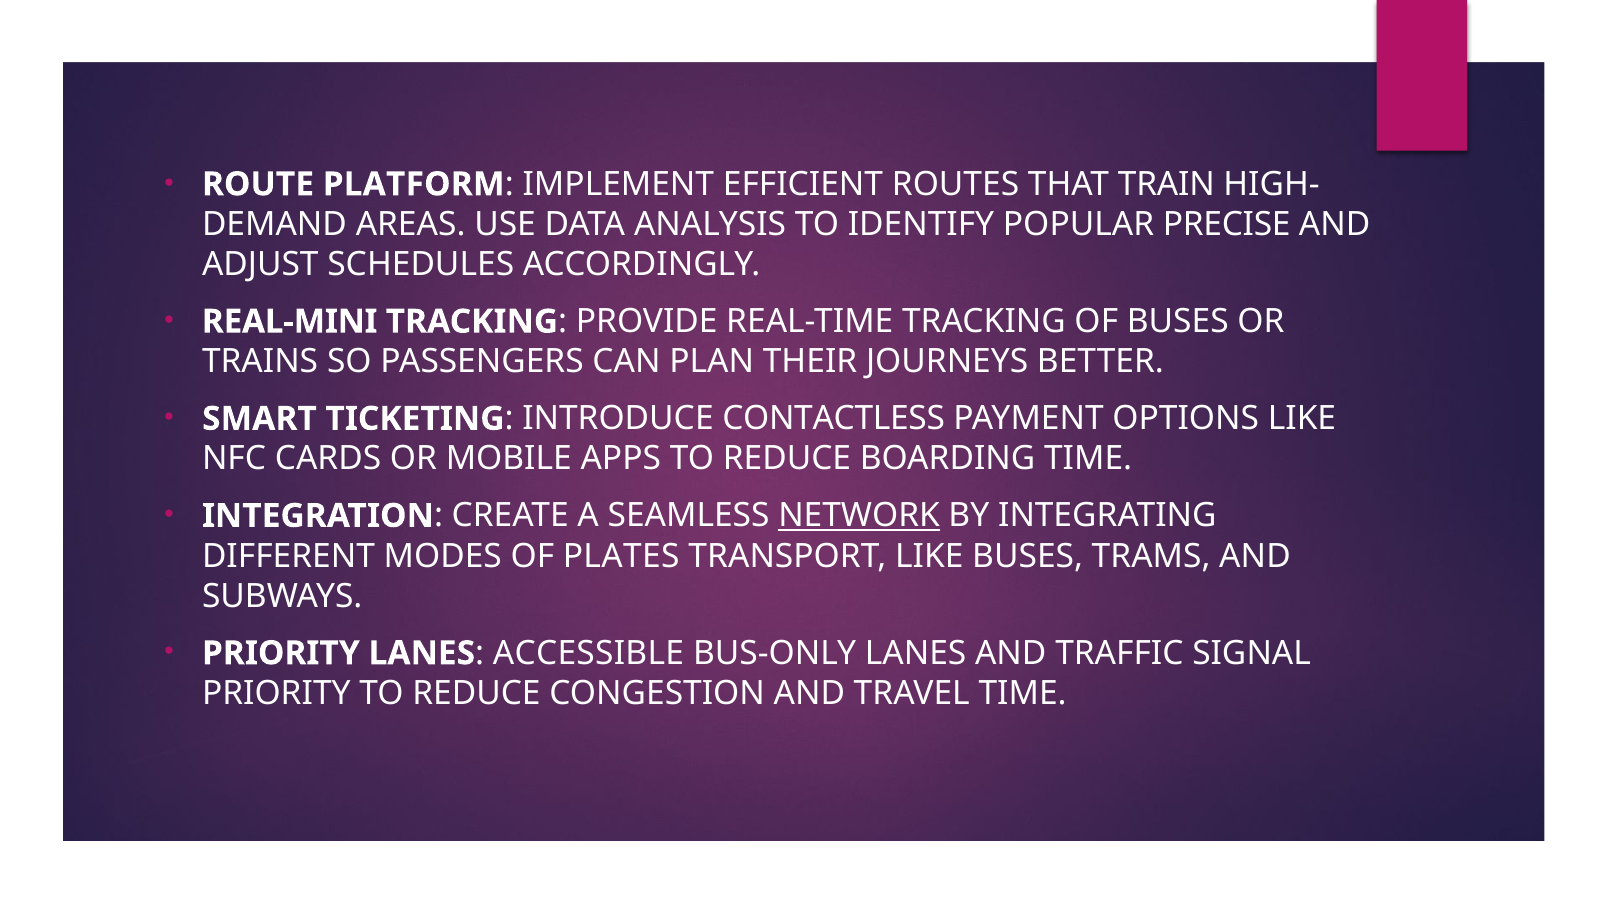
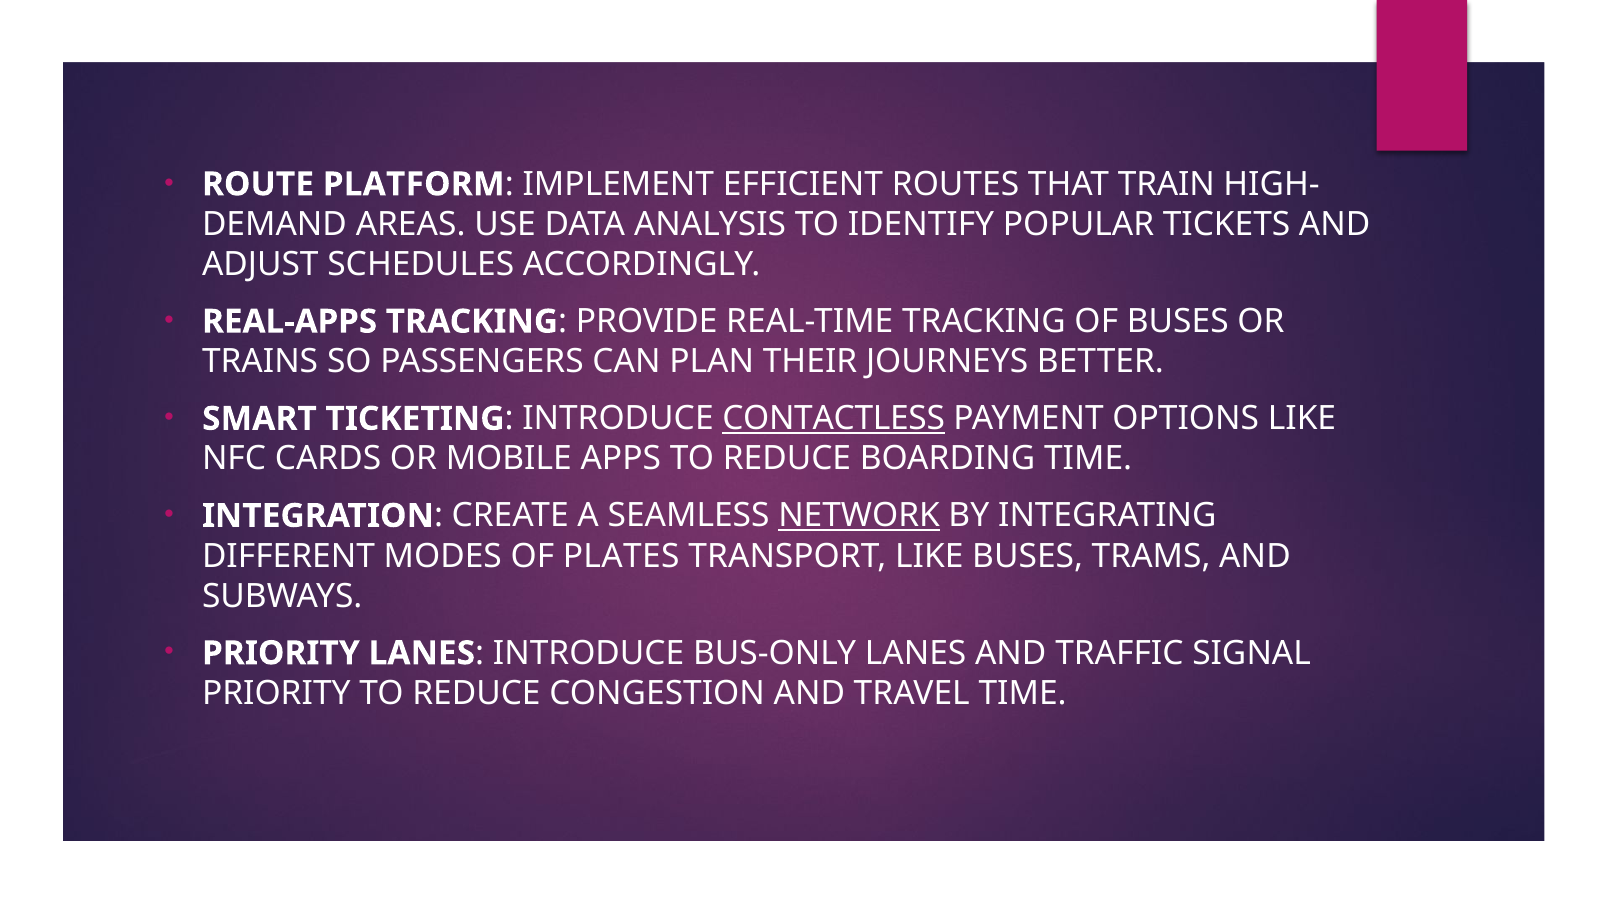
PRECISE: PRECISE -> TICKETS (1227, 225)
REAL-MINI: REAL-MINI -> REAL-APPS (290, 322)
CONTACTLESS underline: none -> present (834, 419)
ACCESSIBLE: ACCESSIBLE -> INTRODUCE (589, 654)
